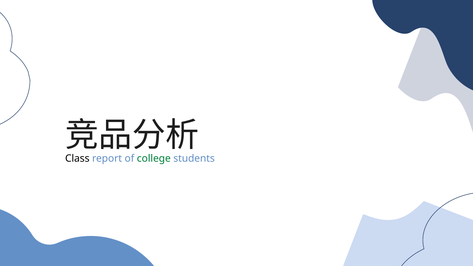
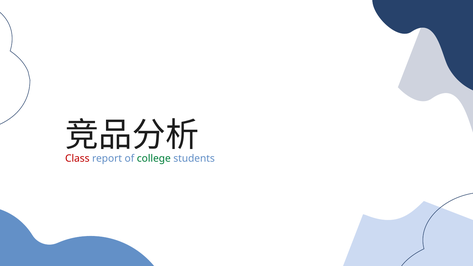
Class colour: black -> red (77, 159)
